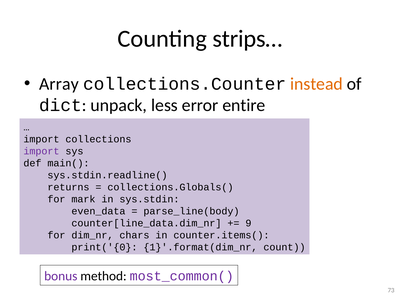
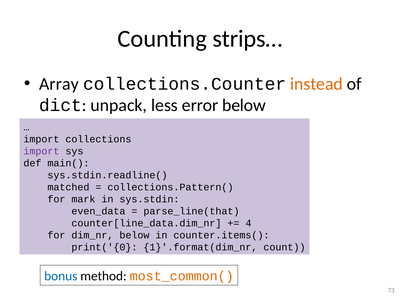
error entire: entire -> below (244, 105)
returns: returns -> matched (68, 187)
collections.Globals(: collections.Globals( -> collections.Pattern( (170, 187)
parse_line(body: parse_line(body -> parse_line(that (191, 211)
9: 9 -> 4 (248, 223)
dim_nr chars: chars -> below (134, 235)
bonus colour: purple -> blue (61, 276)
most_common( colour: purple -> orange (182, 276)
